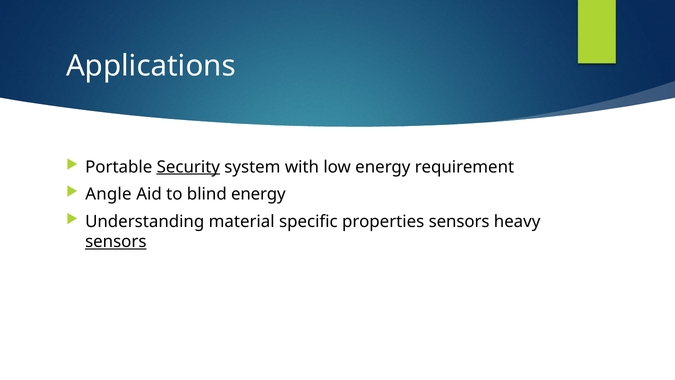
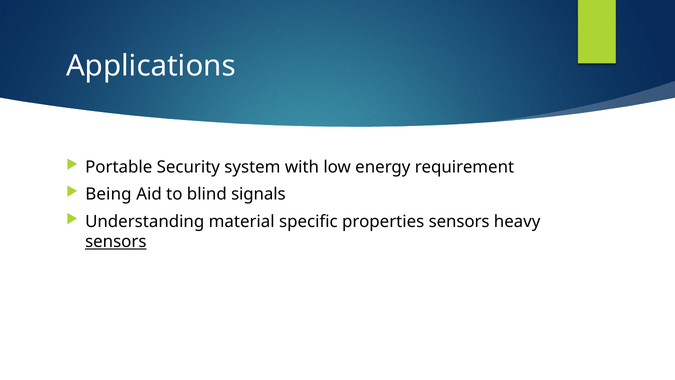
Security underline: present -> none (188, 167)
Angle: Angle -> Being (108, 194)
blind energy: energy -> signals (258, 194)
